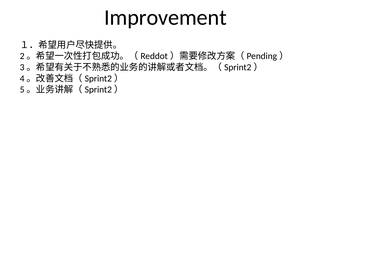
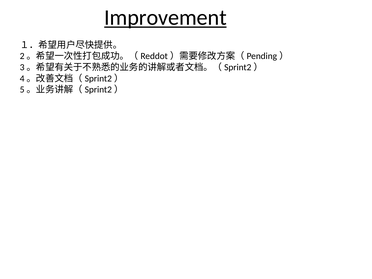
Improvement underline: none -> present (165, 18)
